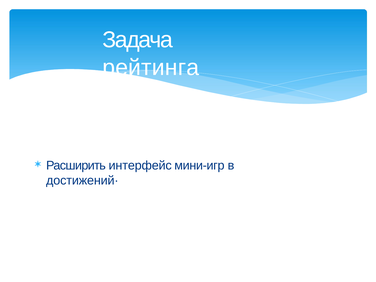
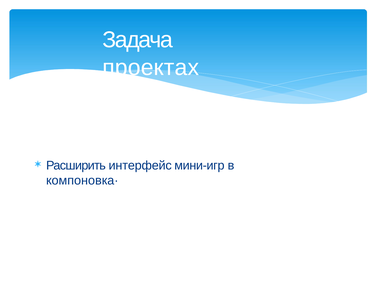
рейтинга: рейтинга -> проектах (151, 67)
достижений·: достижений· -> компоновка· (82, 180)
